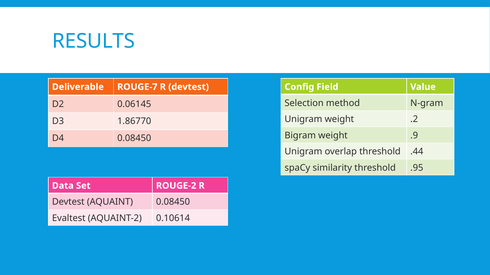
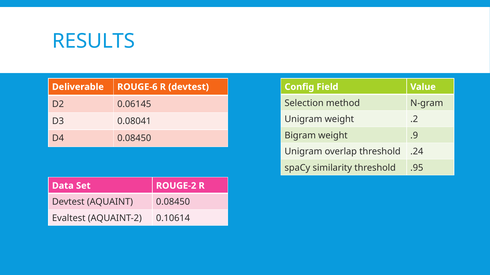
ROUGE-7: ROUGE-7 -> ROUGE-6 (137, 87)
1.86770: 1.86770 -> 0.08041 (134, 121)
.44: .44 -> .24 (417, 152)
